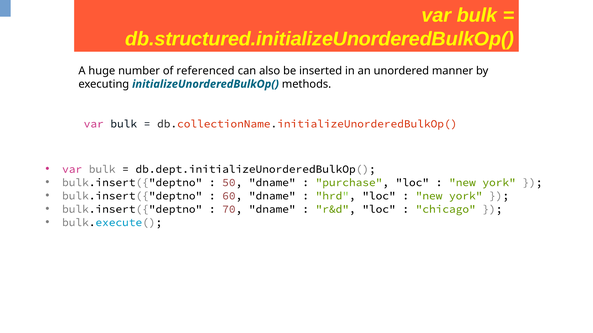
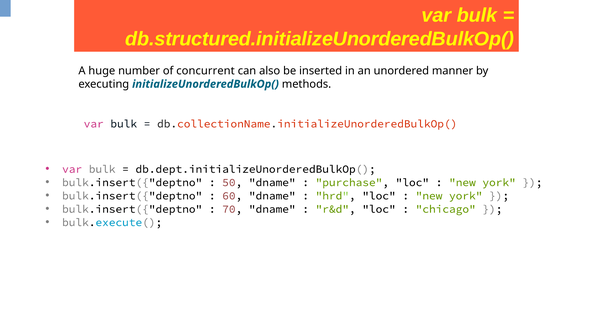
referenced: referenced -> concurrent (206, 71)
